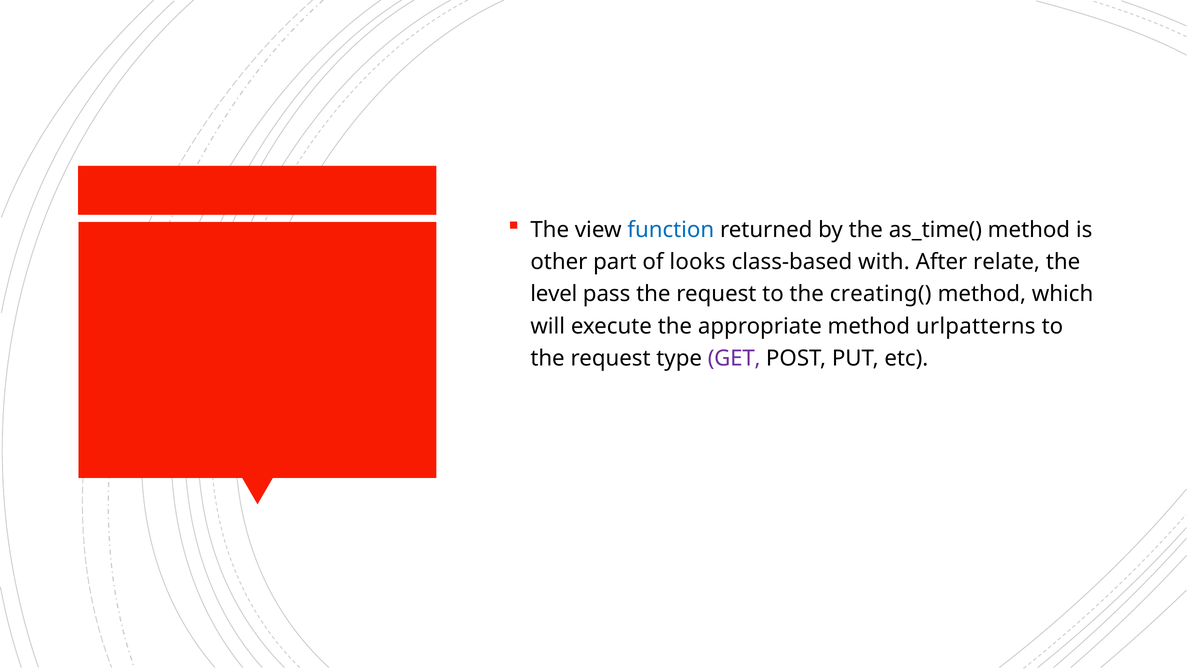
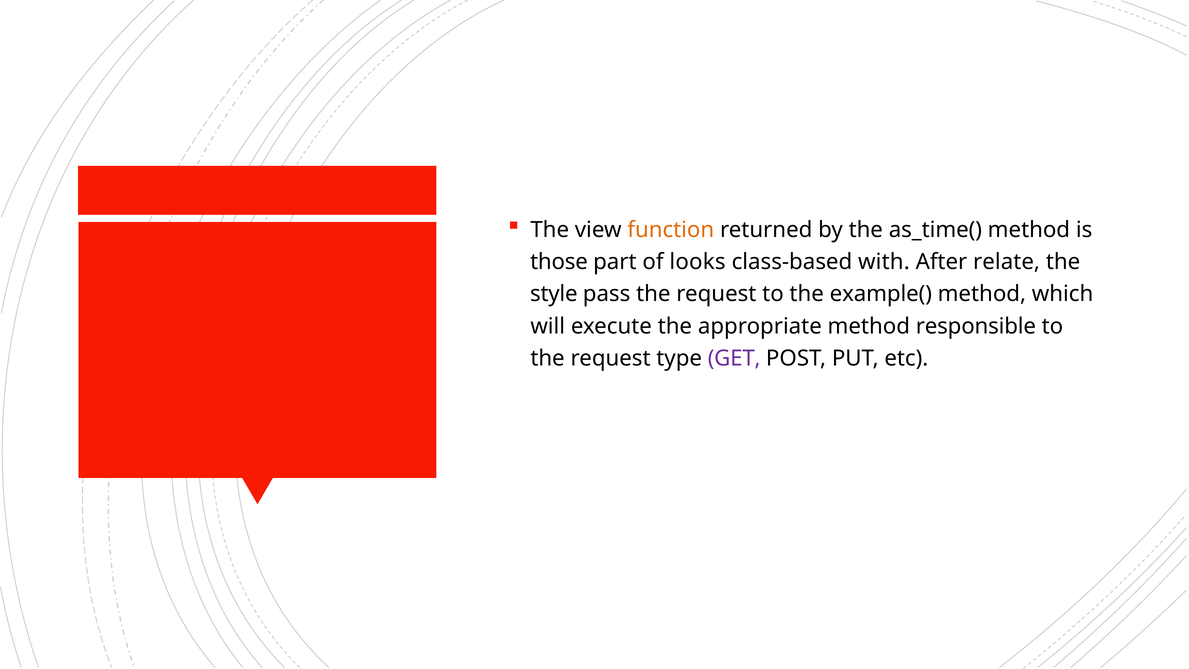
function colour: blue -> orange (671, 230)
other: other -> those (559, 262)
level: level -> style (554, 294)
creating(: creating( -> example( (881, 294)
urlpatterns: urlpatterns -> responsible (976, 326)
